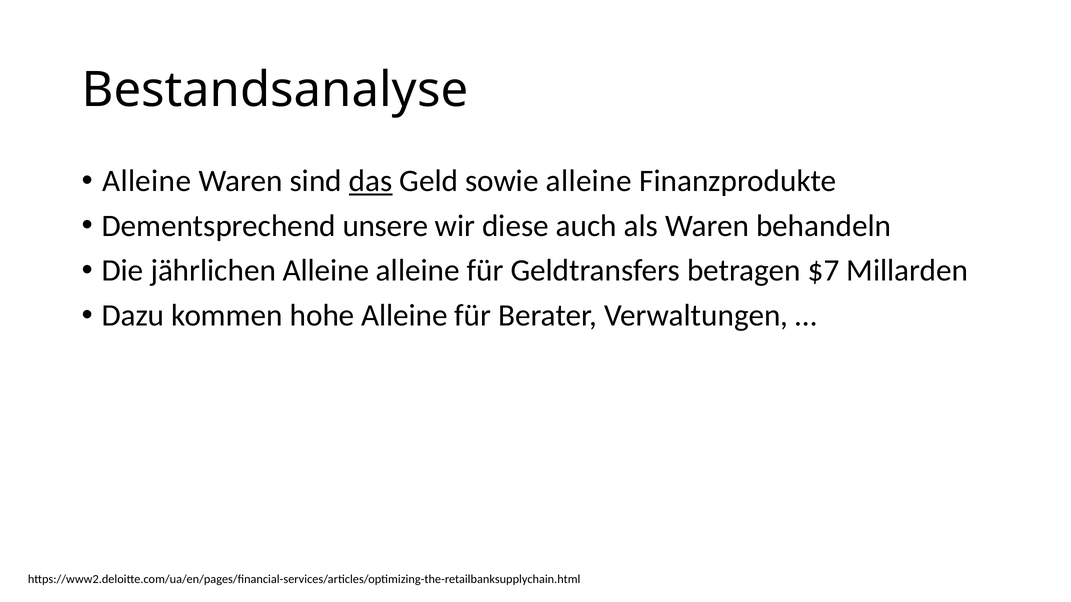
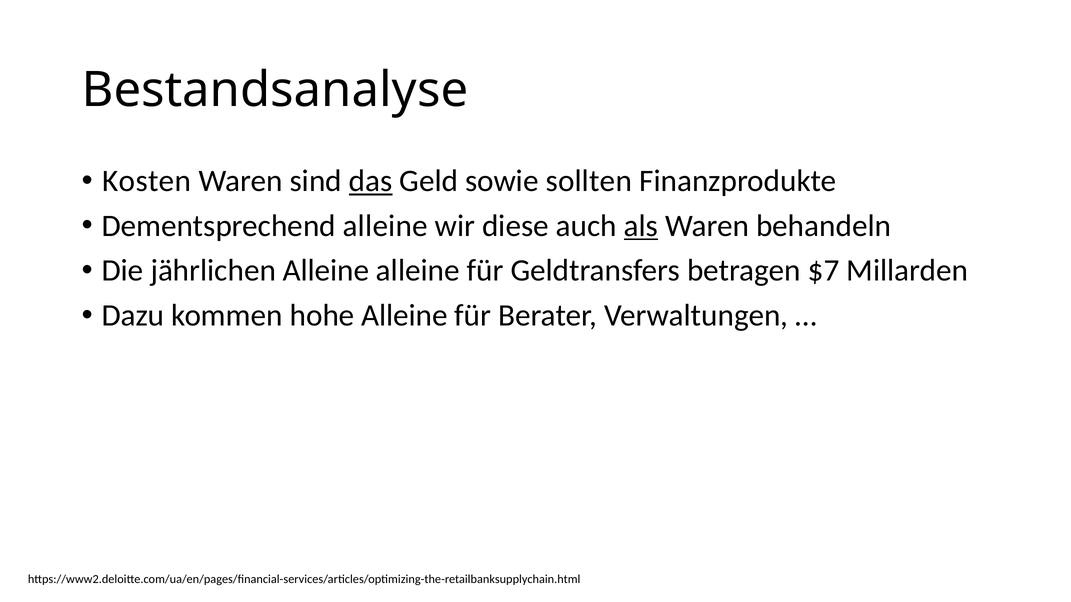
Alleine: Alleine -> Kosten (147, 181)
sowie alleine: alleine -> sollten (589, 181)
Dementsprechend unsere: unsere -> alleine (385, 226)
als underline: none -> present (641, 226)
